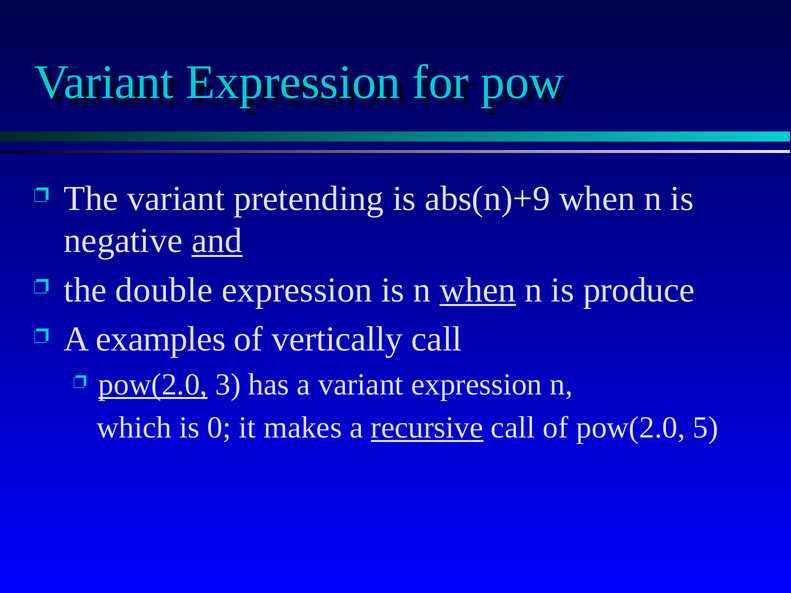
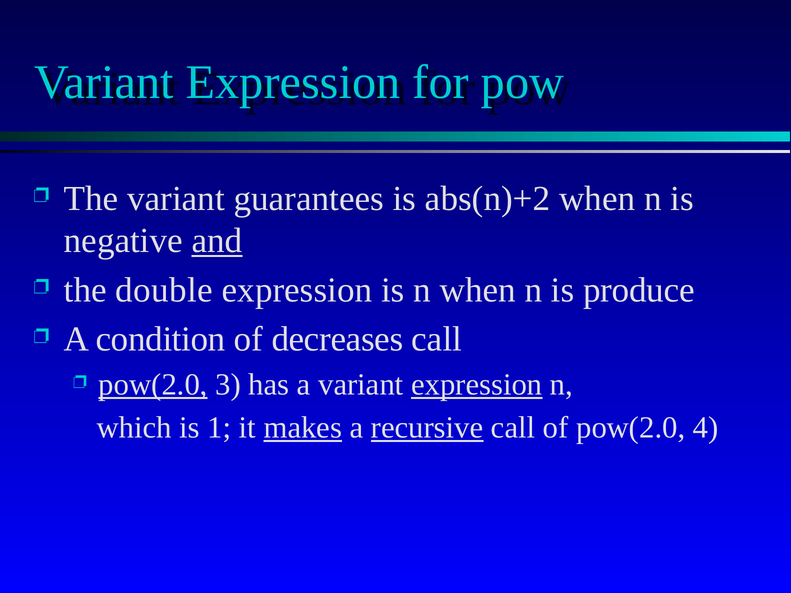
pretending: pretending -> guarantees (309, 199)
abs(n)+9: abs(n)+9 -> abs(n)+2 (488, 199)
when underline: present -> none (478, 290)
examples: examples -> condition (161, 339)
vertically: vertically -> decreases (337, 339)
expression underline: none -> present (477, 385)
0: 0 -> 1 (219, 428)
makes underline: none -> present (303, 428)
5: 5 -> 4 (706, 428)
